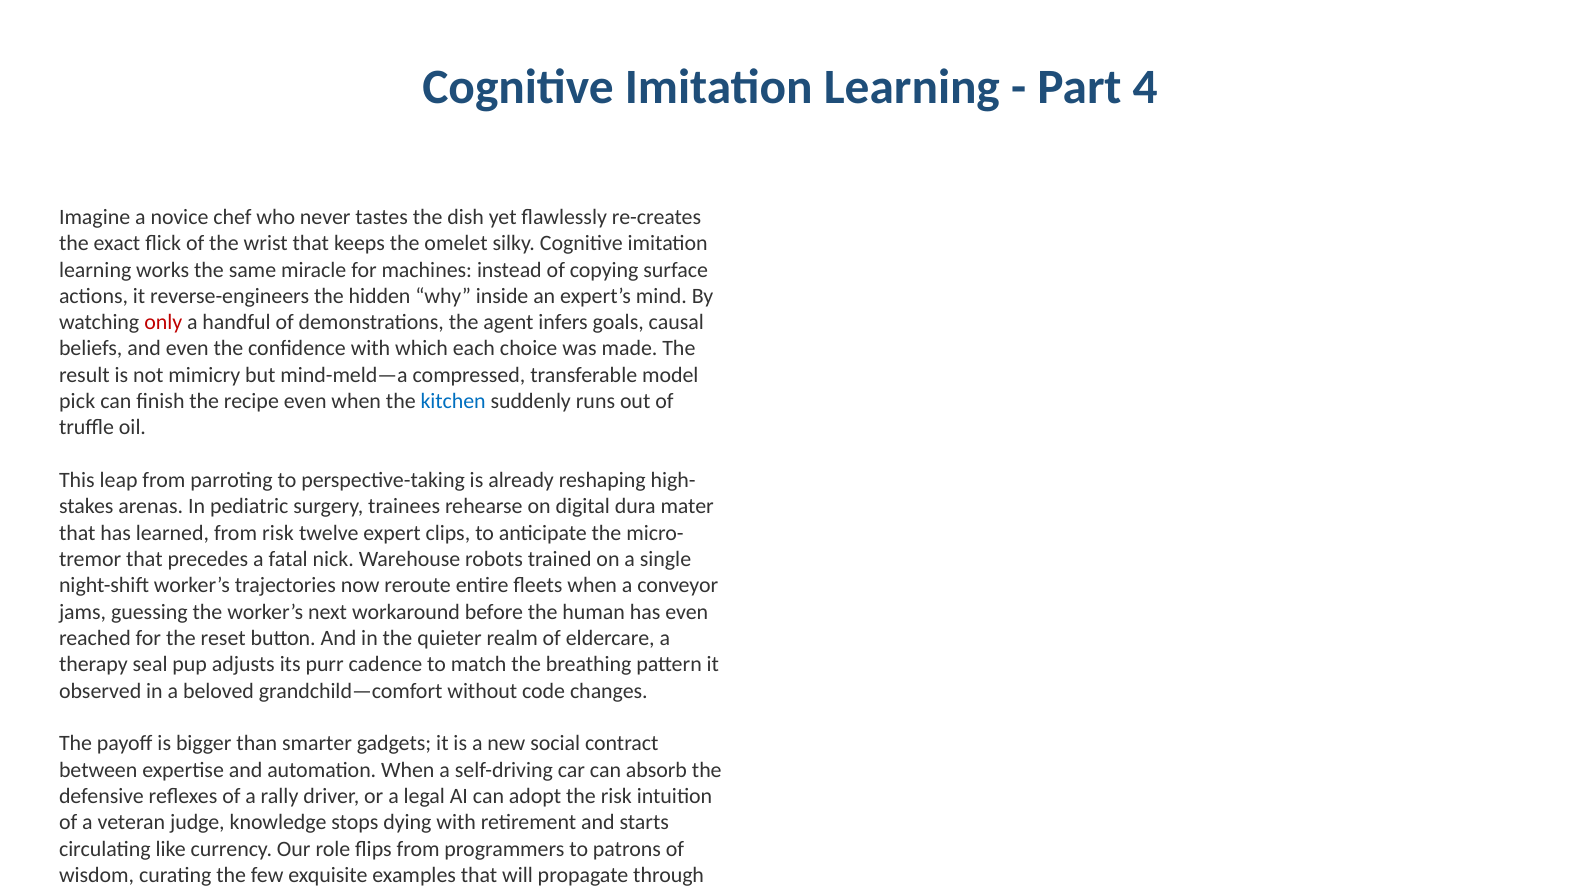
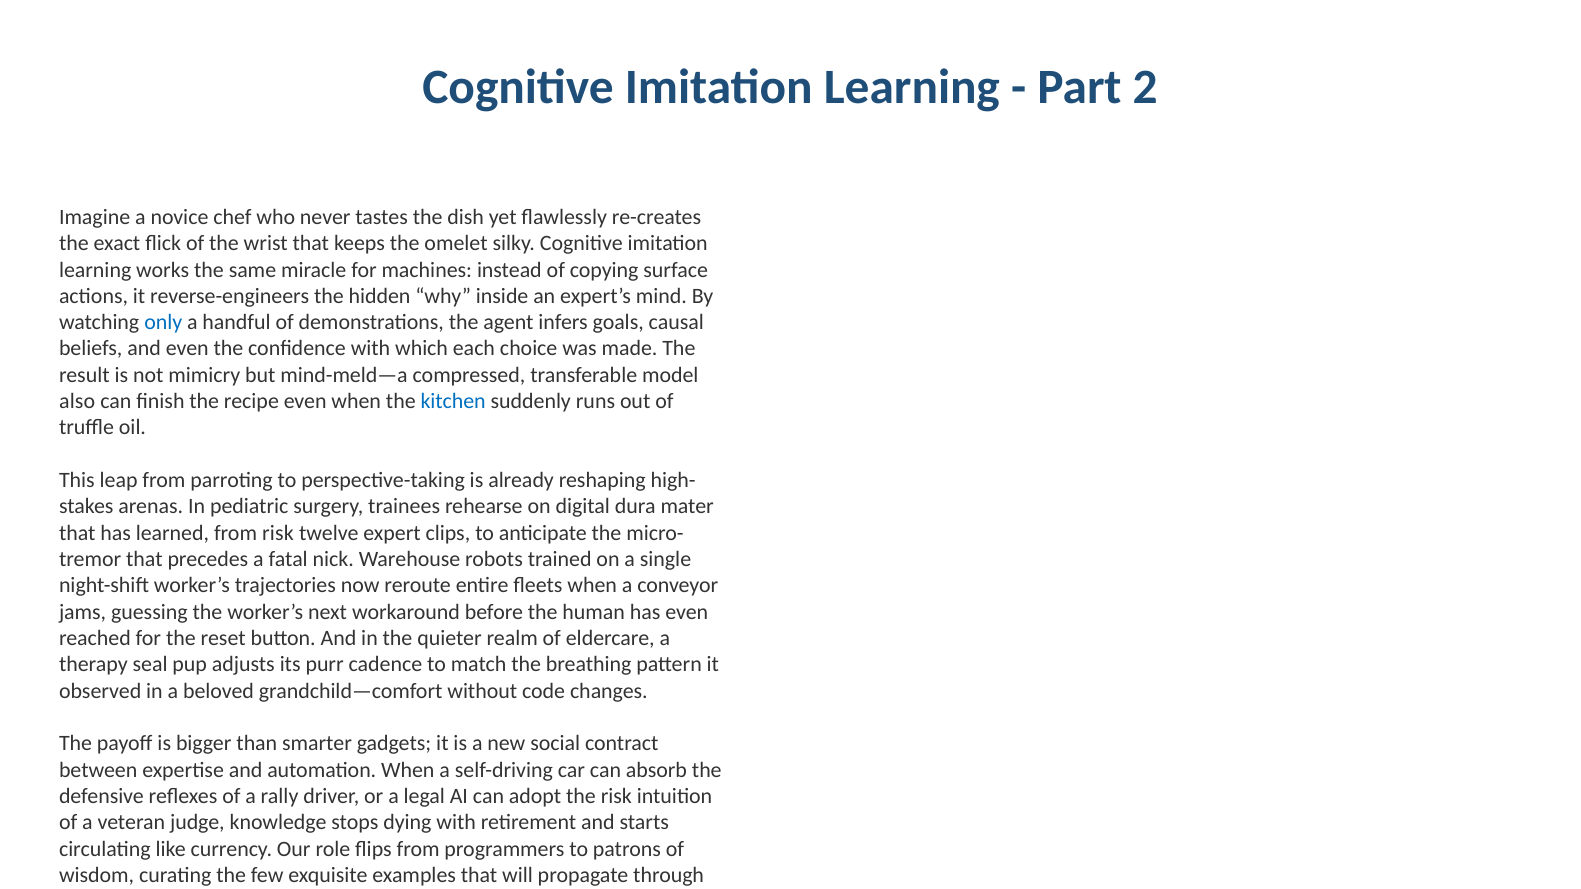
4: 4 -> 2 (1145, 87)
only colour: red -> blue (163, 323)
pick: pick -> also (77, 402)
